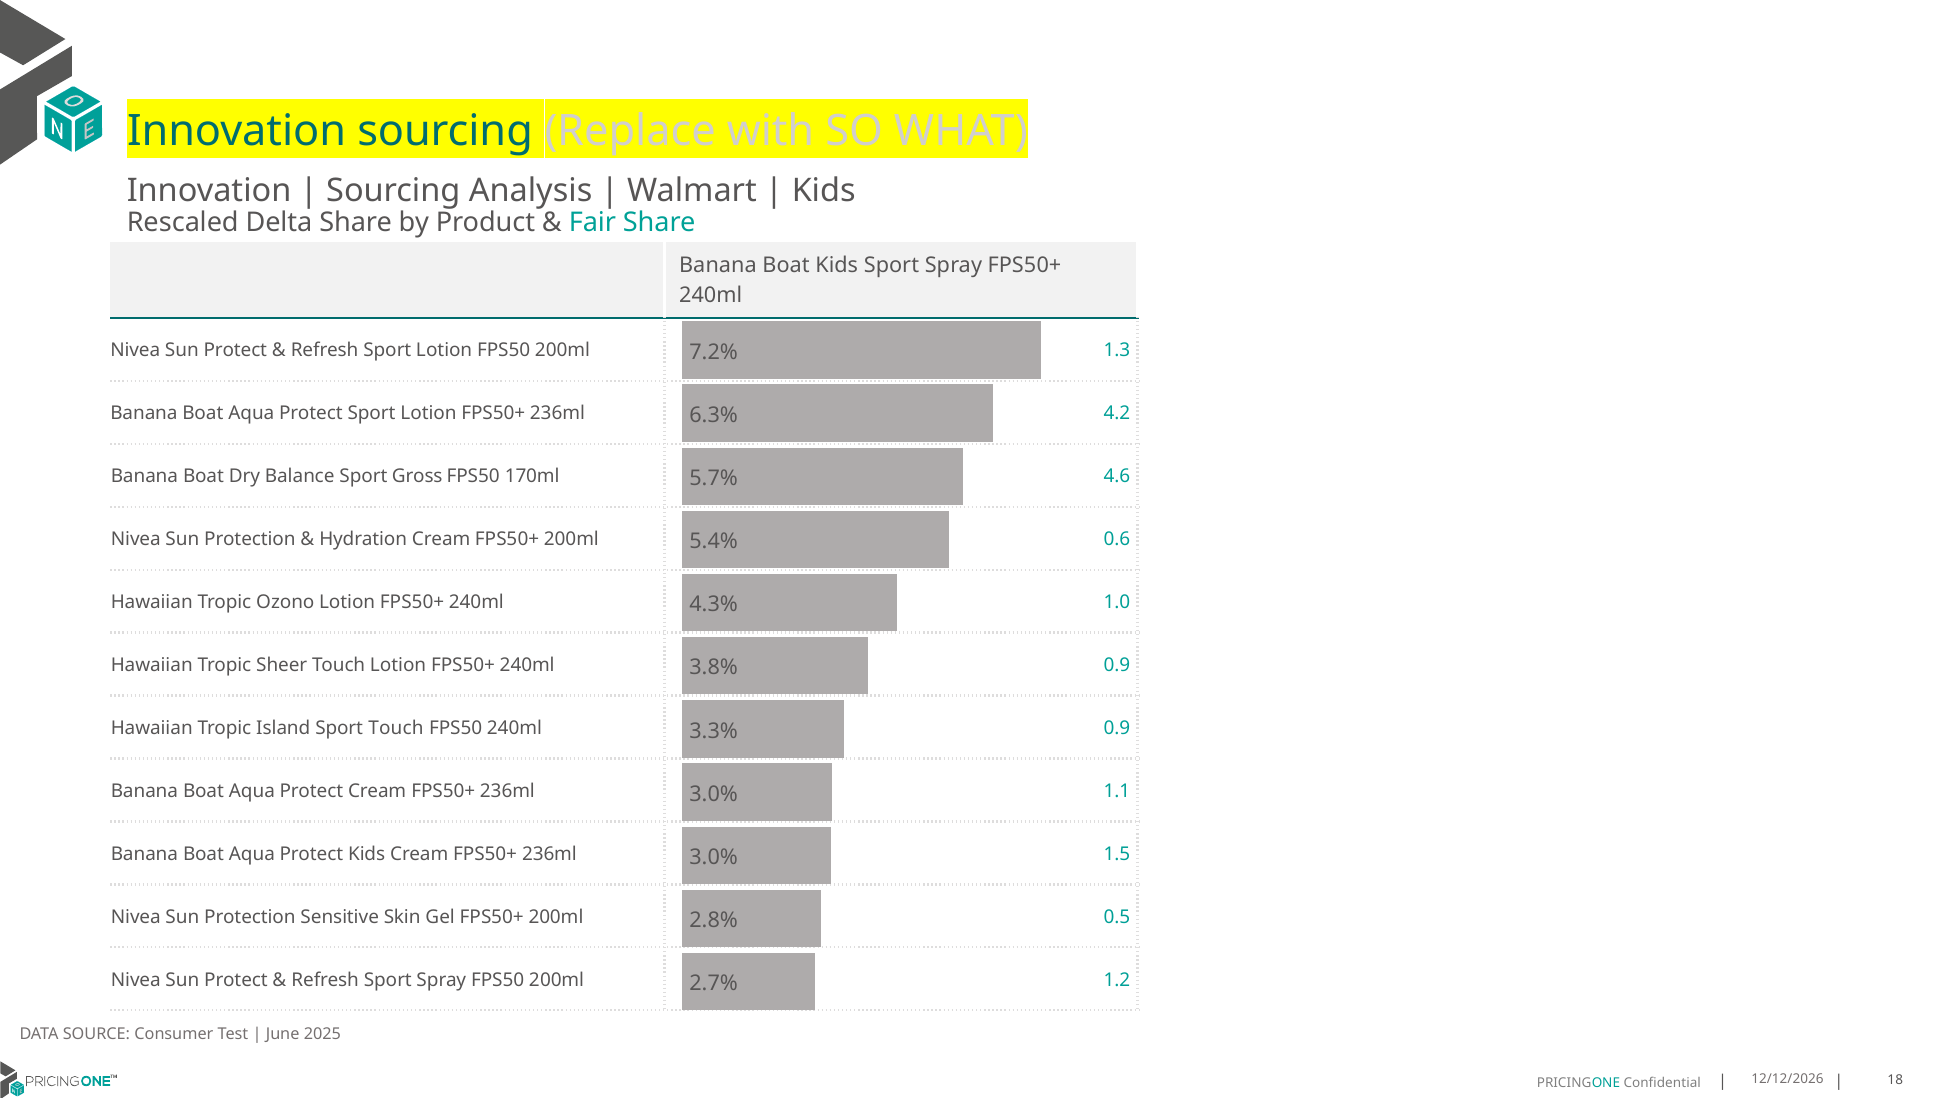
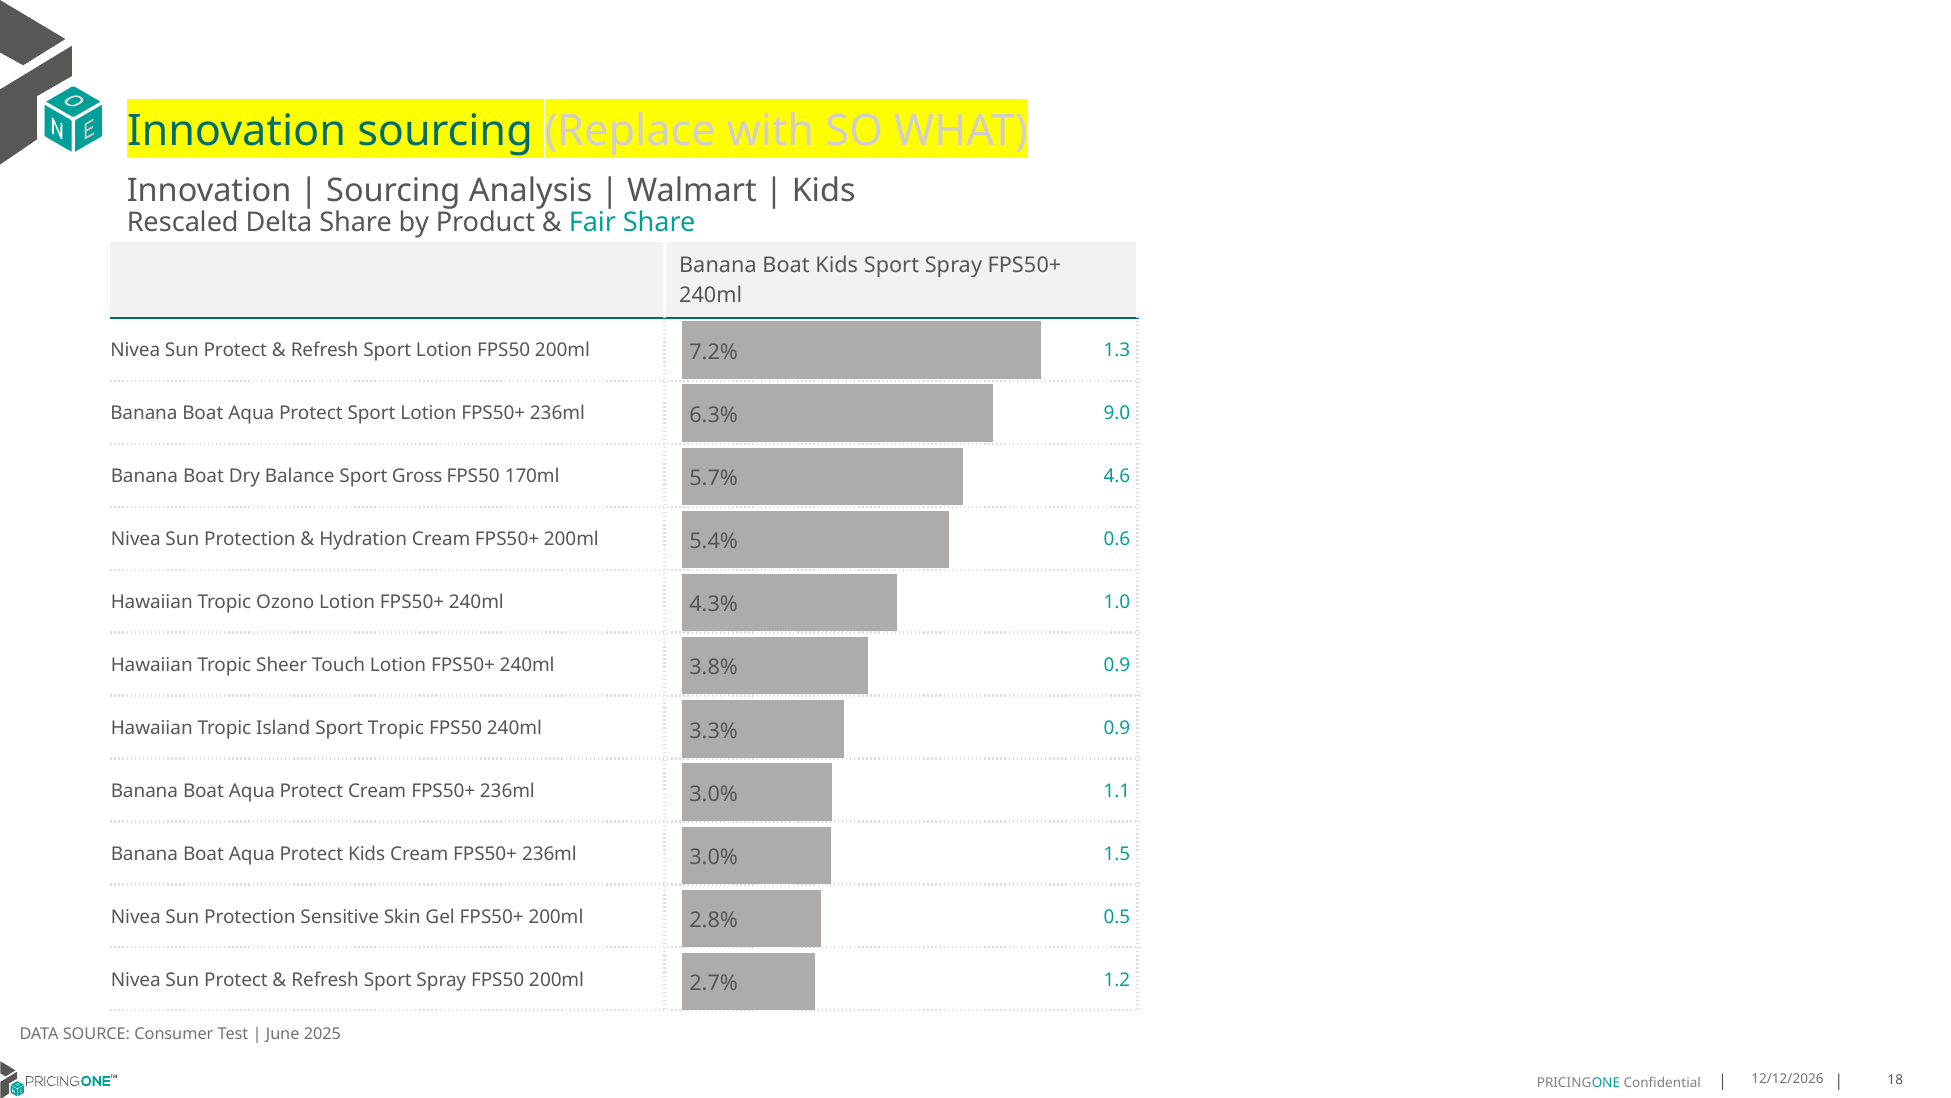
4.2: 4.2 -> 9.0 (1117, 413)
Sport Touch: Touch -> Tropic (396, 728)
